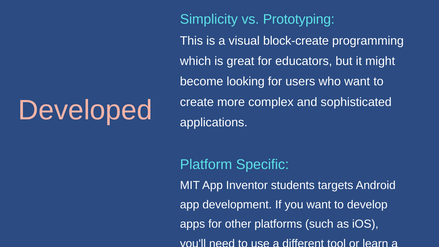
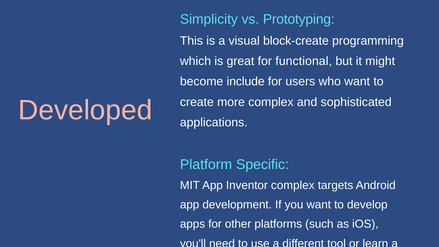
educators: educators -> functional (304, 61)
looking: looking -> include (246, 82)
Inventor students: students -> complex (293, 185)
